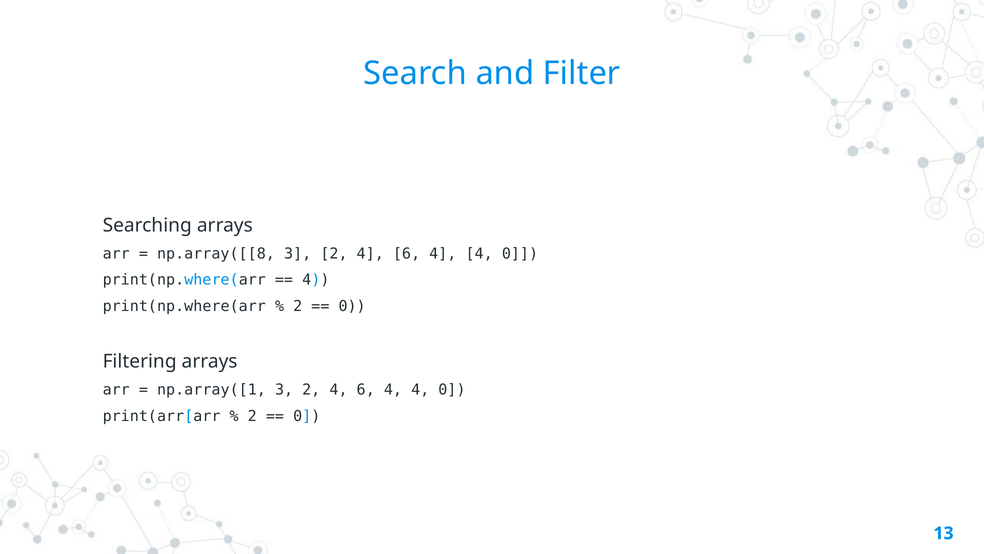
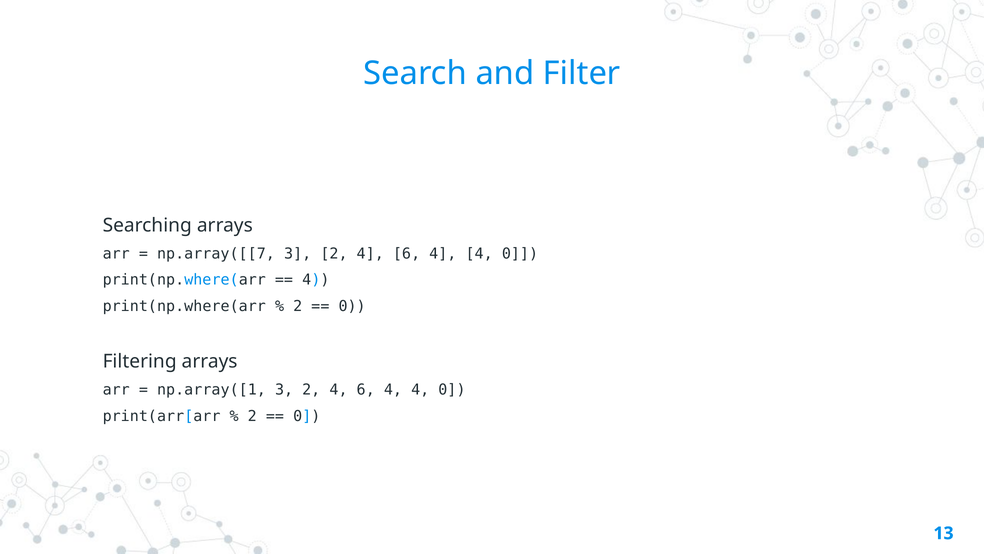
np.array([[8: np.array([[8 -> np.array([[7 (216, 253)
